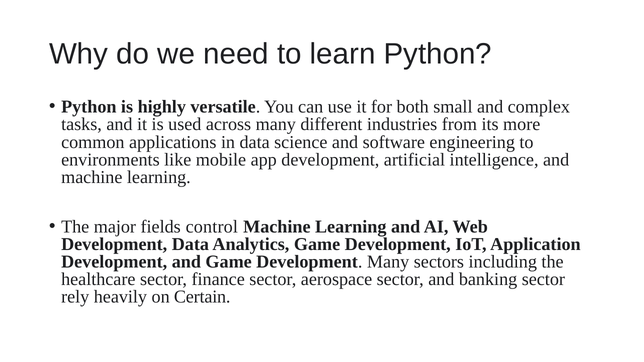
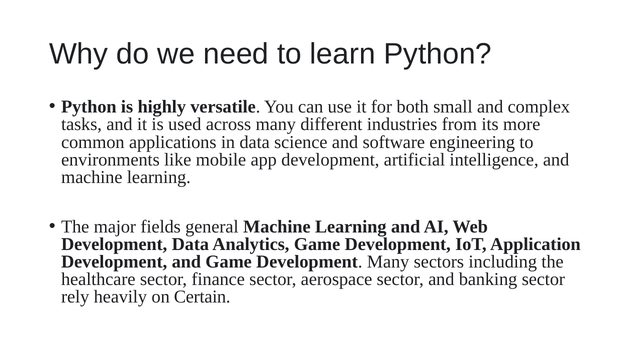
control: control -> general (212, 227)
